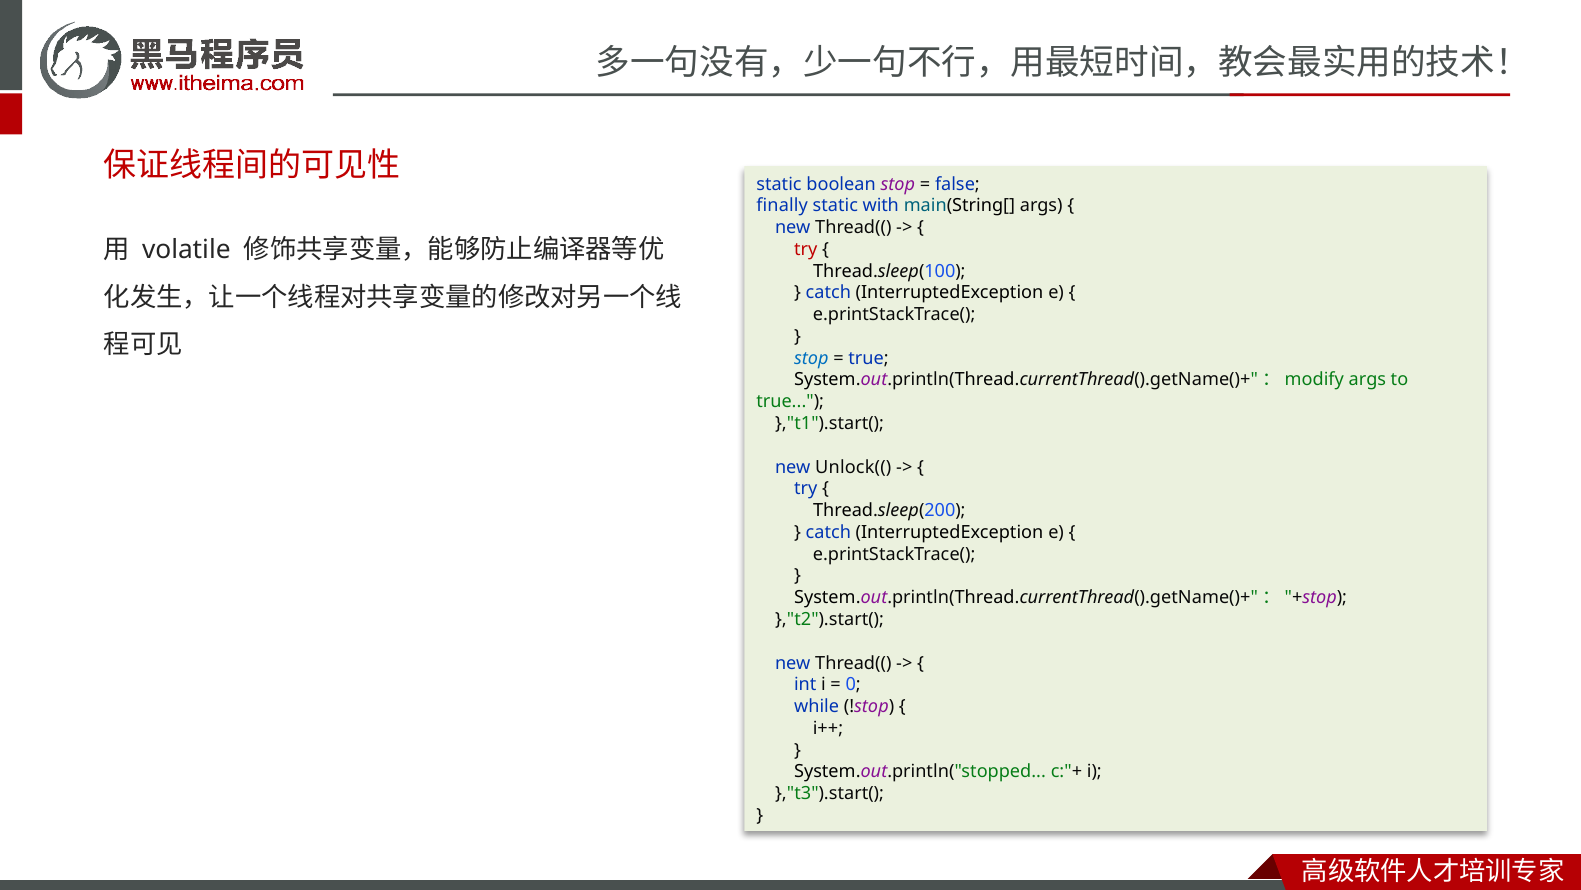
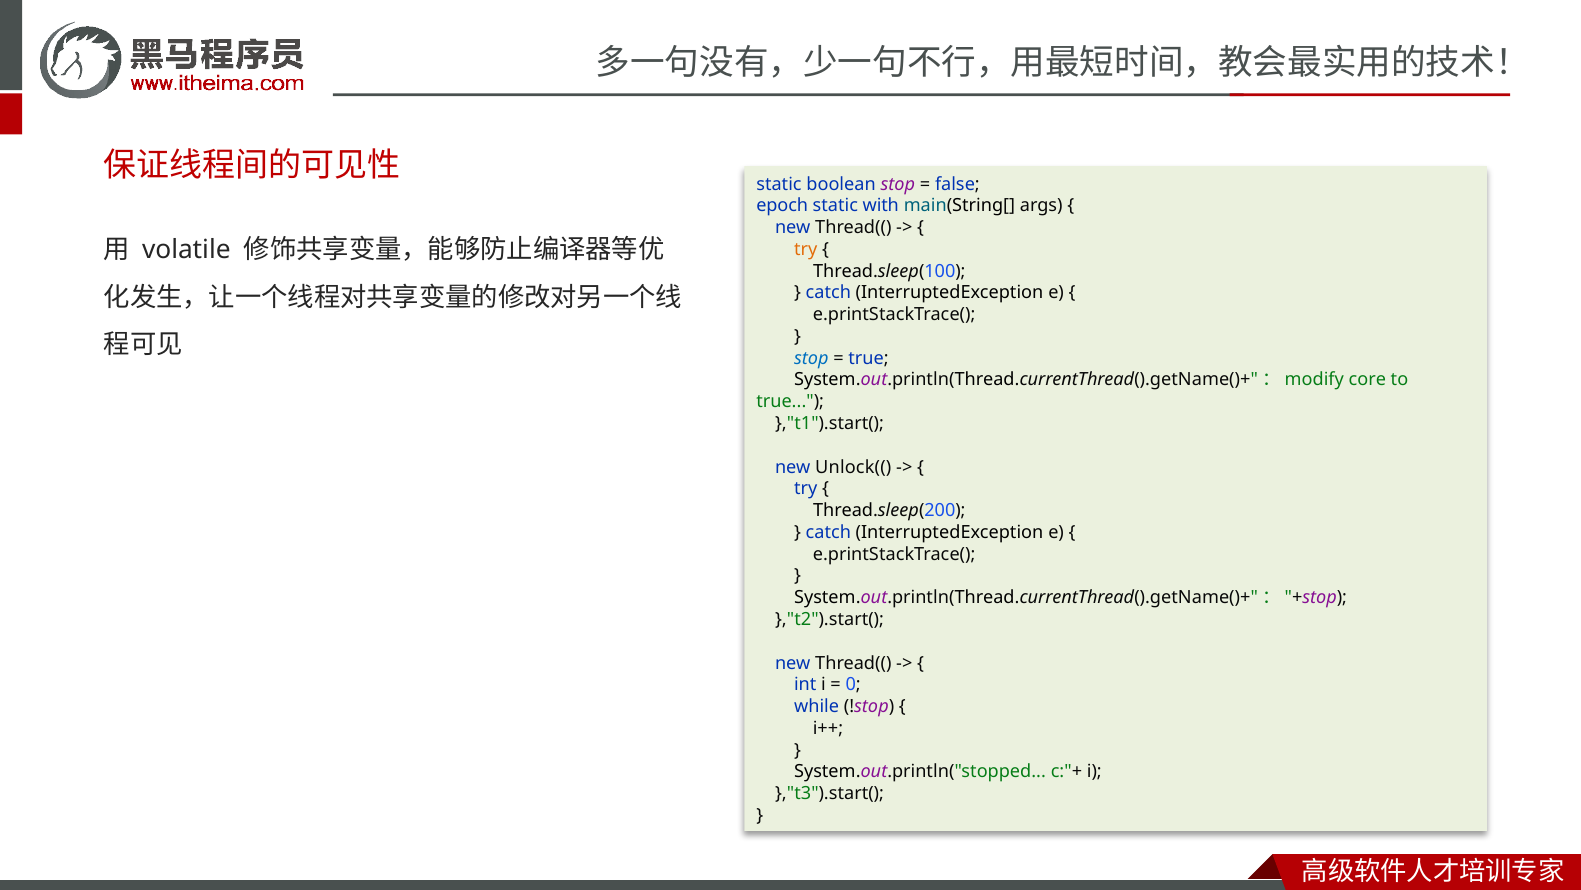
finally: finally -> epoch (782, 206)
try colour: red -> orange (806, 249)
System.out.println(Thread.currentThread().getName()+"：modify args: args -> core (1367, 380)
